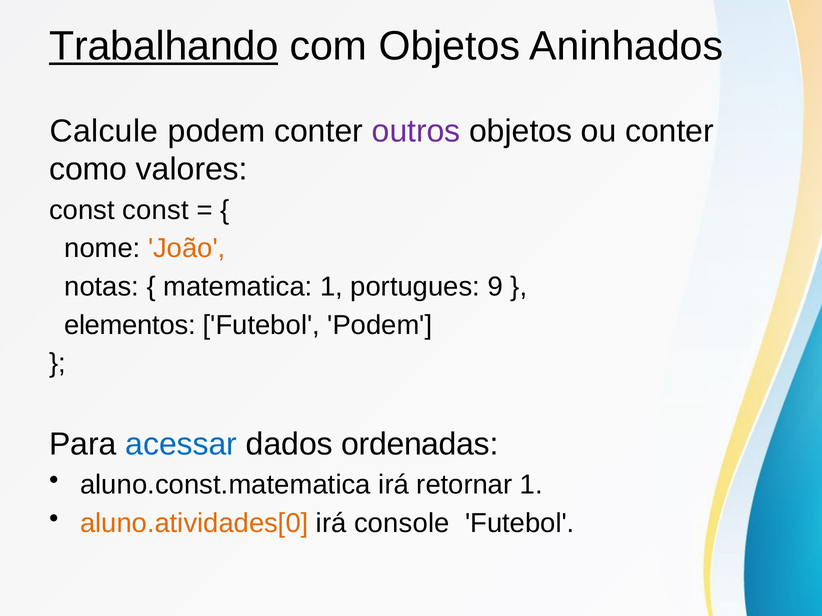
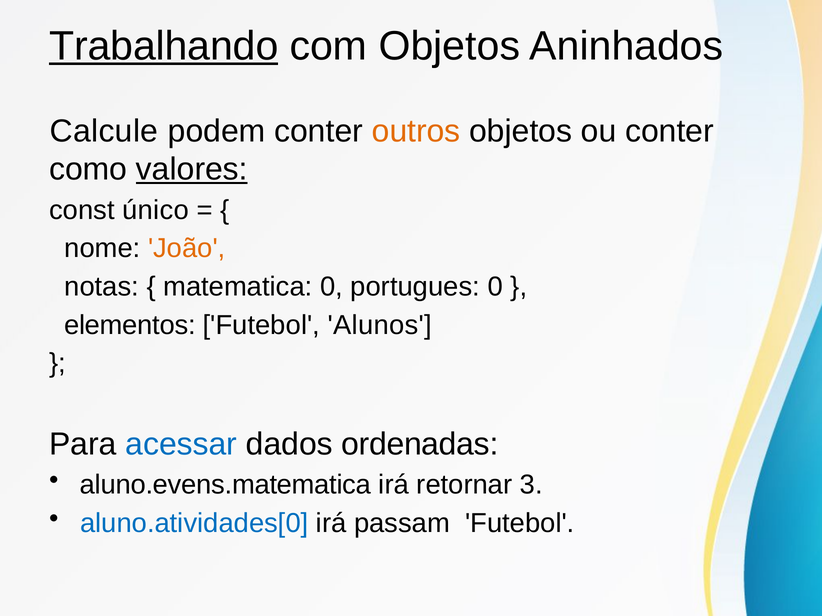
outros colour: purple -> orange (416, 131)
valores underline: none -> present (192, 169)
const const: const -> único (156, 210)
matematica 1: 1 -> 0 (331, 287)
portugues 9: 9 -> 0 (495, 287)
Futebol Podem: Podem -> Alunos (380, 325)
aluno.const.matematica: aluno.const.matematica -> aluno.evens.matematica (226, 485)
retornar 1: 1 -> 3 (531, 485)
aluno.atividades[0 colour: orange -> blue (194, 523)
console: console -> passam (402, 523)
